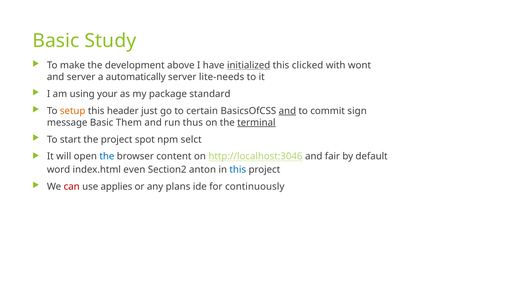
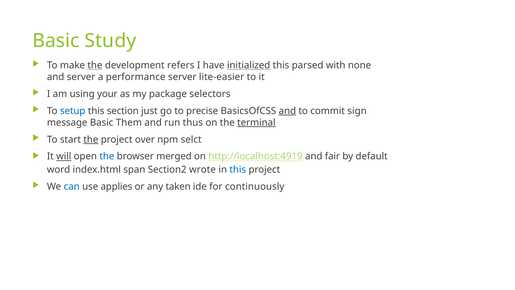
the underline: none -> present (95, 65)
above: above -> refers (181, 65)
clicked: clicked -> parsed (308, 65)
wont: wont -> none (360, 65)
automatically: automatically -> performance (136, 77)
lite-needs: lite-needs -> lite-easier (222, 77)
standard: standard -> selectors (210, 94)
setup colour: orange -> blue (73, 111)
header: header -> section (123, 111)
certain: certain -> precise (202, 111)
the underline: none -> present (91, 139)
spot: spot -> over (145, 139)
will underline: none -> present (64, 156)
content: content -> merged (174, 156)
http://localhost:3046: http://localhost:3046 -> http://localhost:4919 (255, 156)
even: even -> span (134, 169)
anton: anton -> wrote (202, 169)
can colour: red -> blue (72, 186)
plans: plans -> taken (178, 186)
